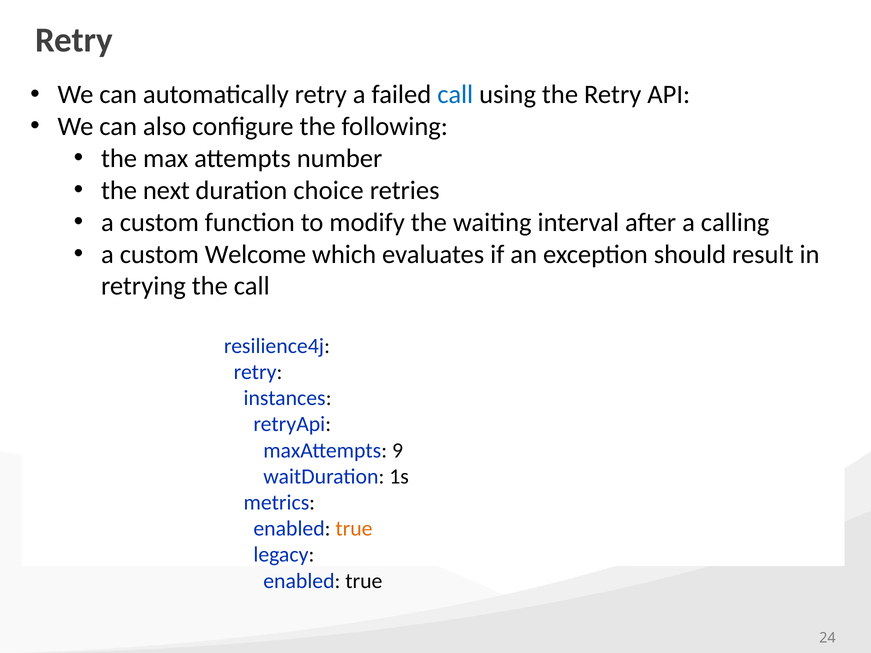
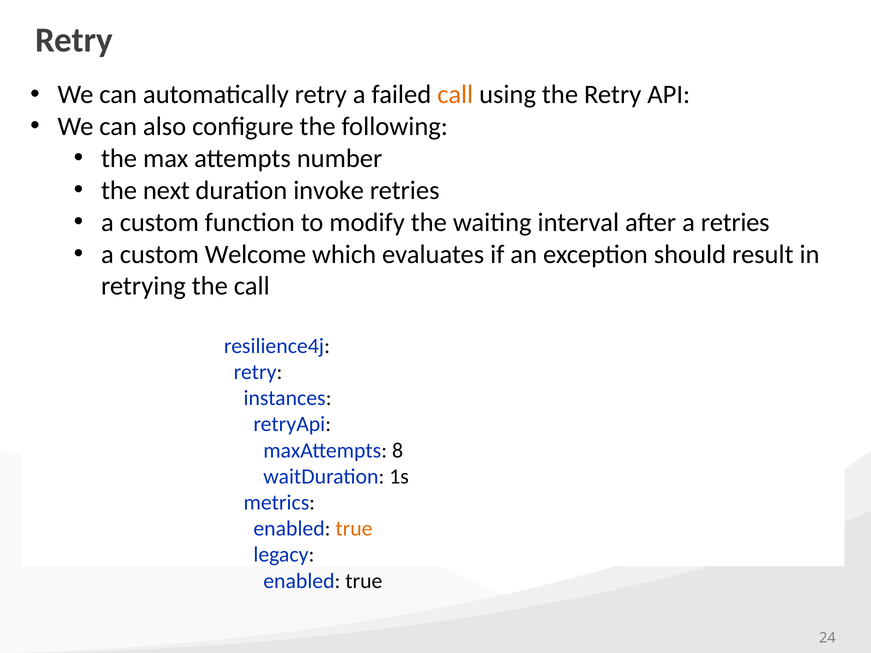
call colour: blue -> orange (455, 95)
choice: choice -> invoke (329, 190)
a calling: calling -> retries (735, 222)
9: 9 -> 8 (398, 451)
